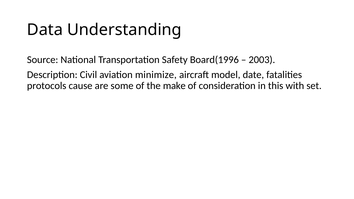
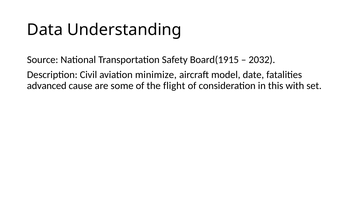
Board(1996: Board(1996 -> Board(1915 (214, 60)
2003: 2003 -> 2032 (262, 60)
protocols: protocols -> advanced (47, 86)
make: make -> flight (174, 86)
